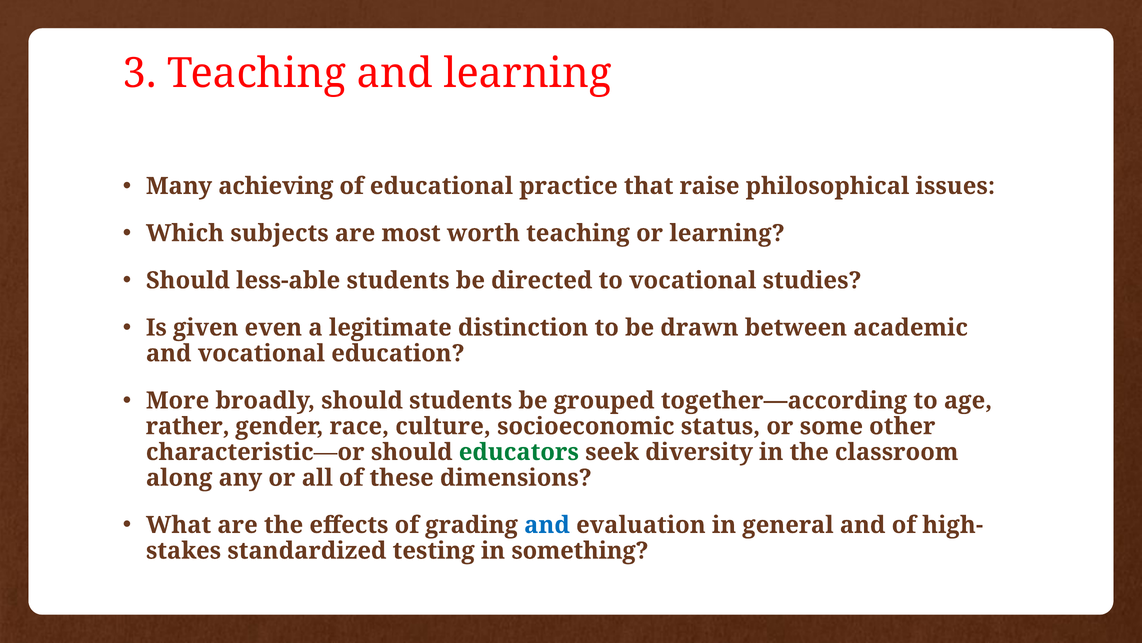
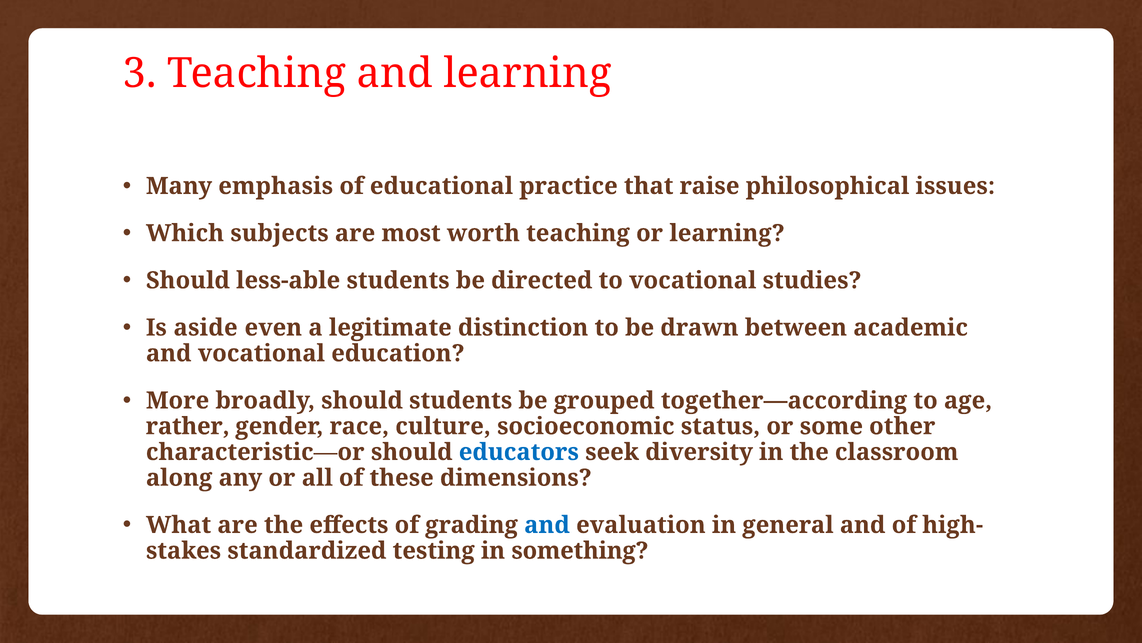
achieving: achieving -> emphasis (276, 186)
given: given -> aside (206, 327)
educators colour: green -> blue (519, 452)
